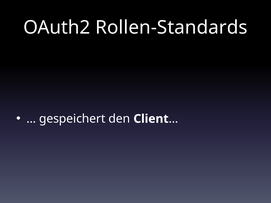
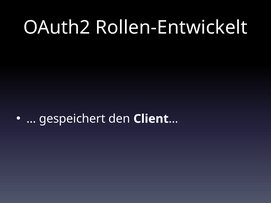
Rollen-Standards: Rollen-Standards -> Rollen-Entwickelt (171, 28)
